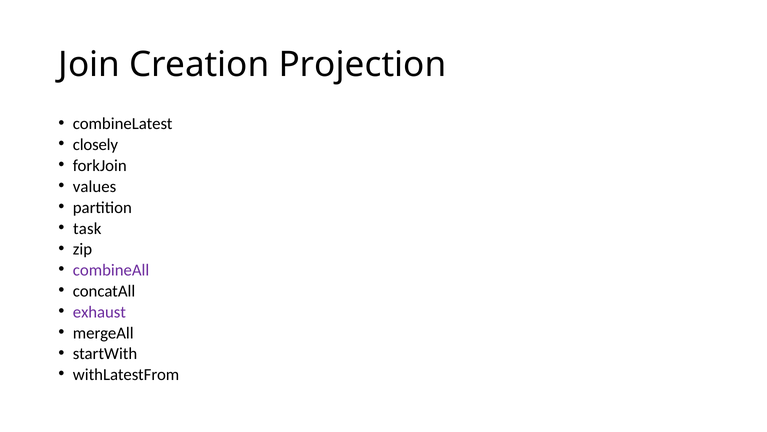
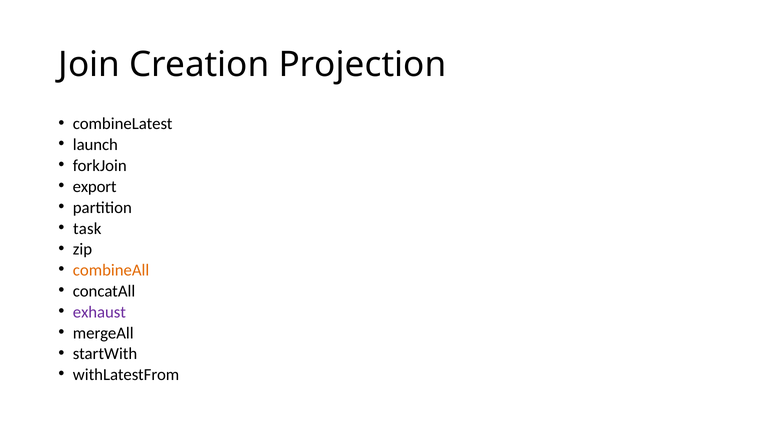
closely: closely -> launch (95, 145)
values: values -> export (95, 186)
combineAll colour: purple -> orange (111, 270)
